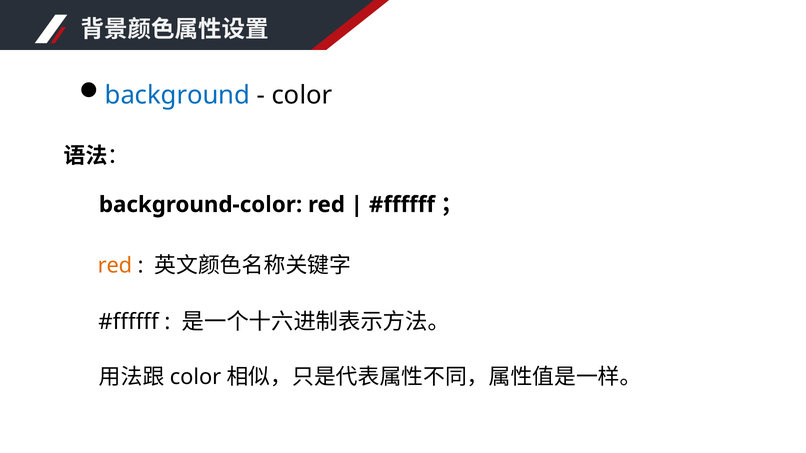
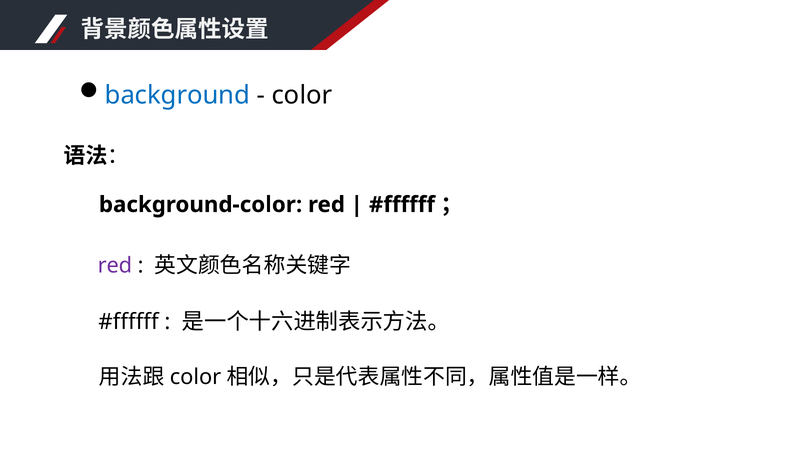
red colour: orange -> purple (115, 266)
